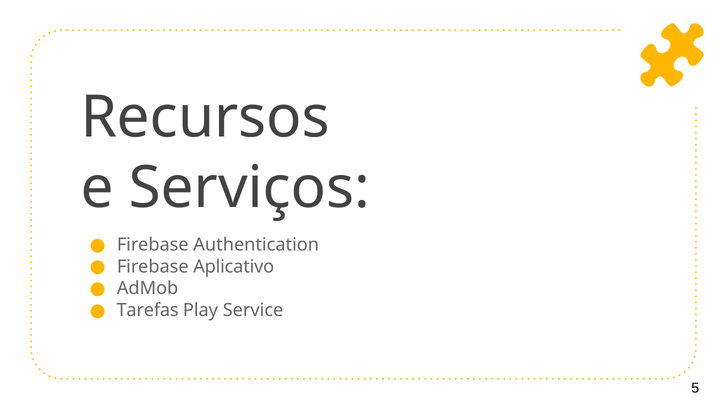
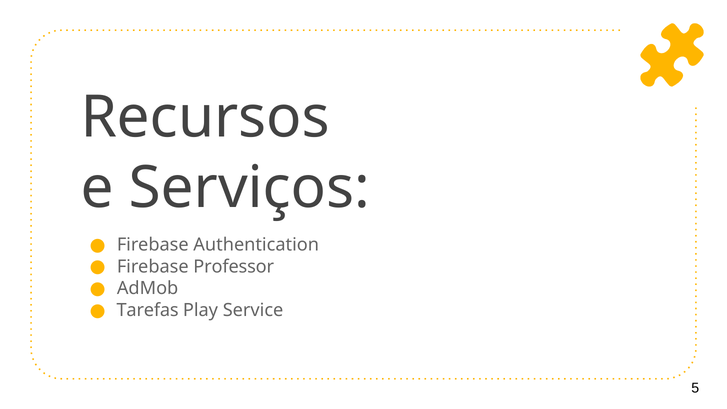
Aplicativo: Aplicativo -> Professor (234, 267)
